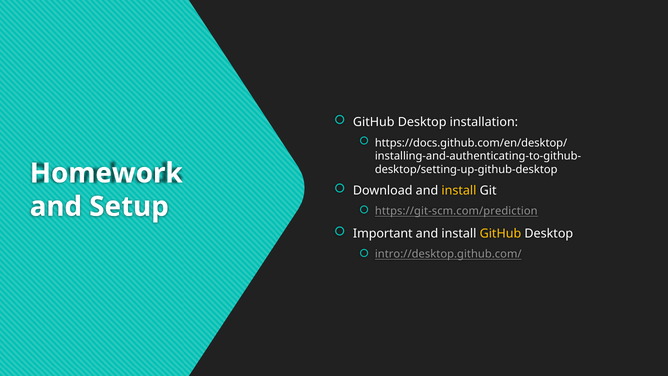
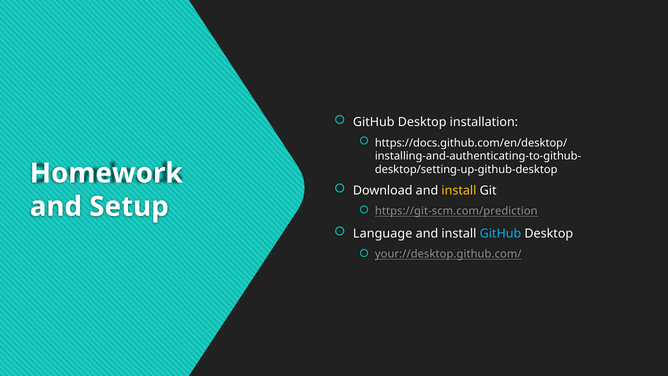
Important: Important -> Language (383, 234)
GitHub colour: yellow -> light blue (500, 234)
intro://desktop.github.com/: intro://desktop.github.com/ -> your://desktop.github.com/ (448, 254)
